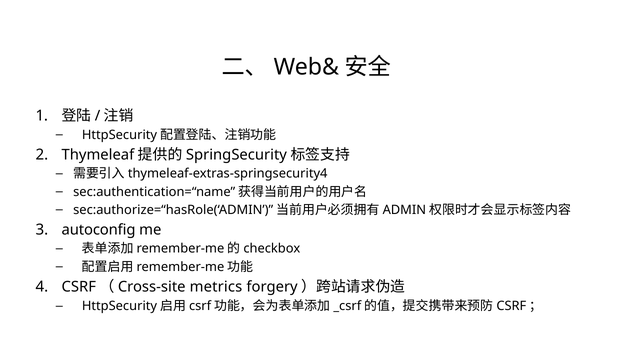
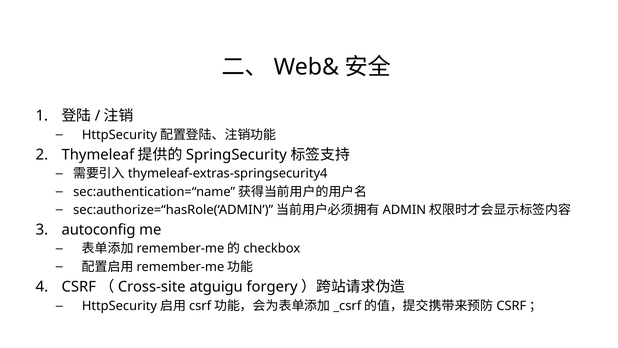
metrics: metrics -> atguigu (216, 286)
